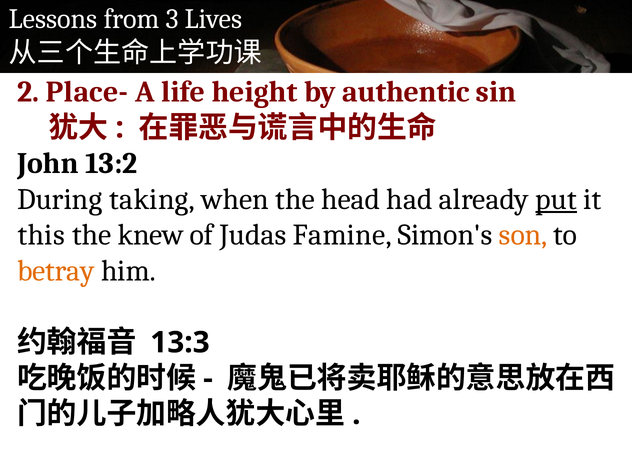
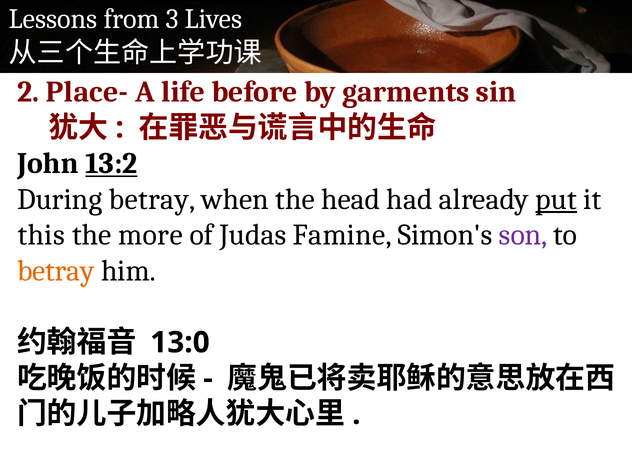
height: height -> before (255, 92)
authentic: authentic -> garments (406, 92)
13:2 underline: none -> present (111, 163)
During taking: taking -> betray (152, 199)
knew: knew -> more (150, 235)
son colour: orange -> purple (523, 235)
13:3: 13:3 -> 13:0 (180, 343)
